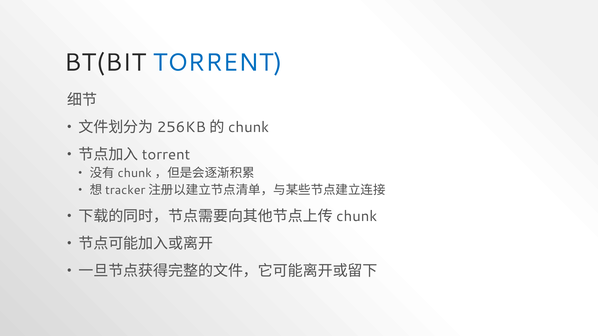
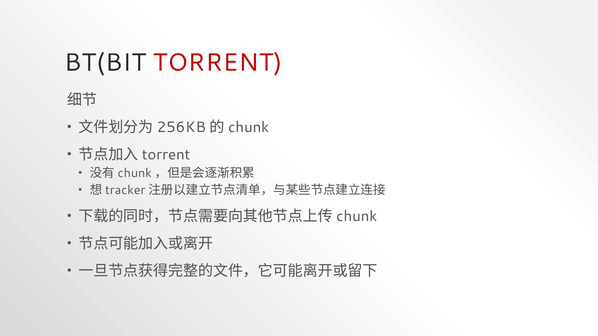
TORRENT colour: blue -> red (218, 63)
